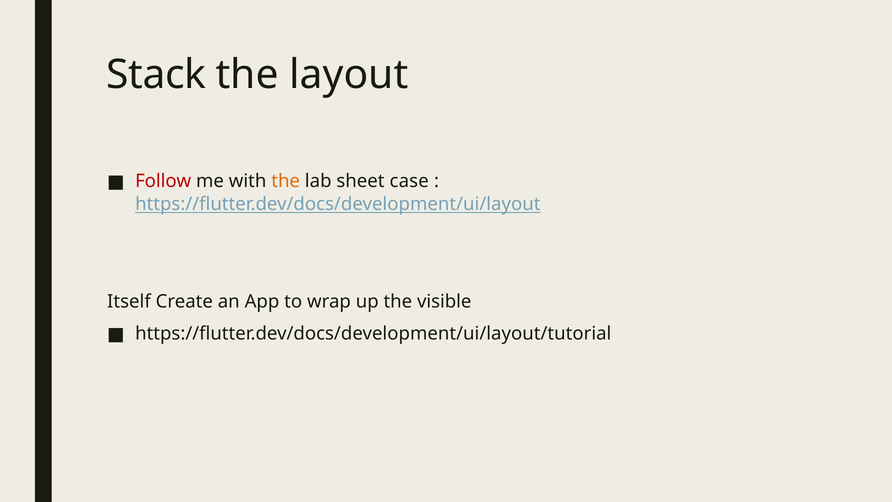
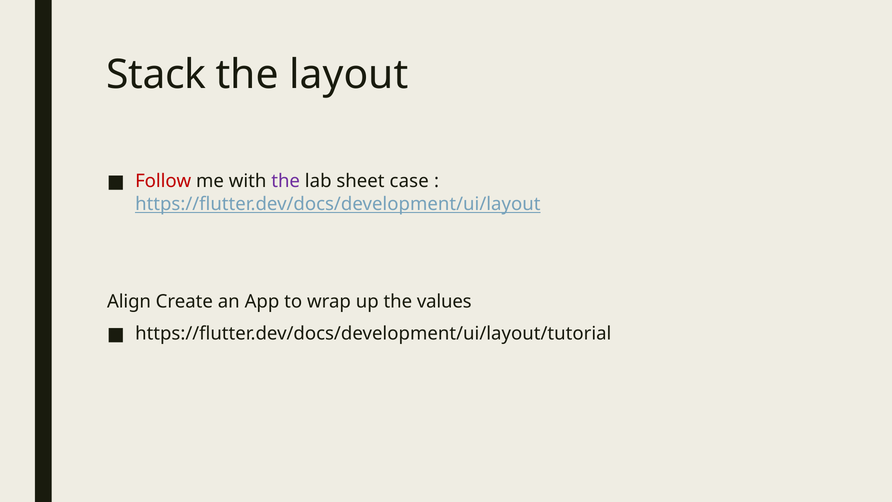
the colour: orange -> purple (286, 181)
Itself: Itself -> Align (129, 302)
visible: visible -> values (444, 302)
